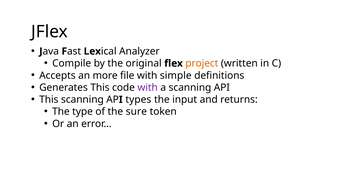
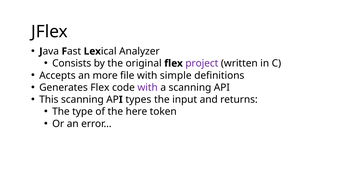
Compile: Compile -> Consists (72, 63)
project colour: orange -> purple (202, 63)
Generates This: This -> Flex (100, 88)
sure: sure -> here (136, 112)
